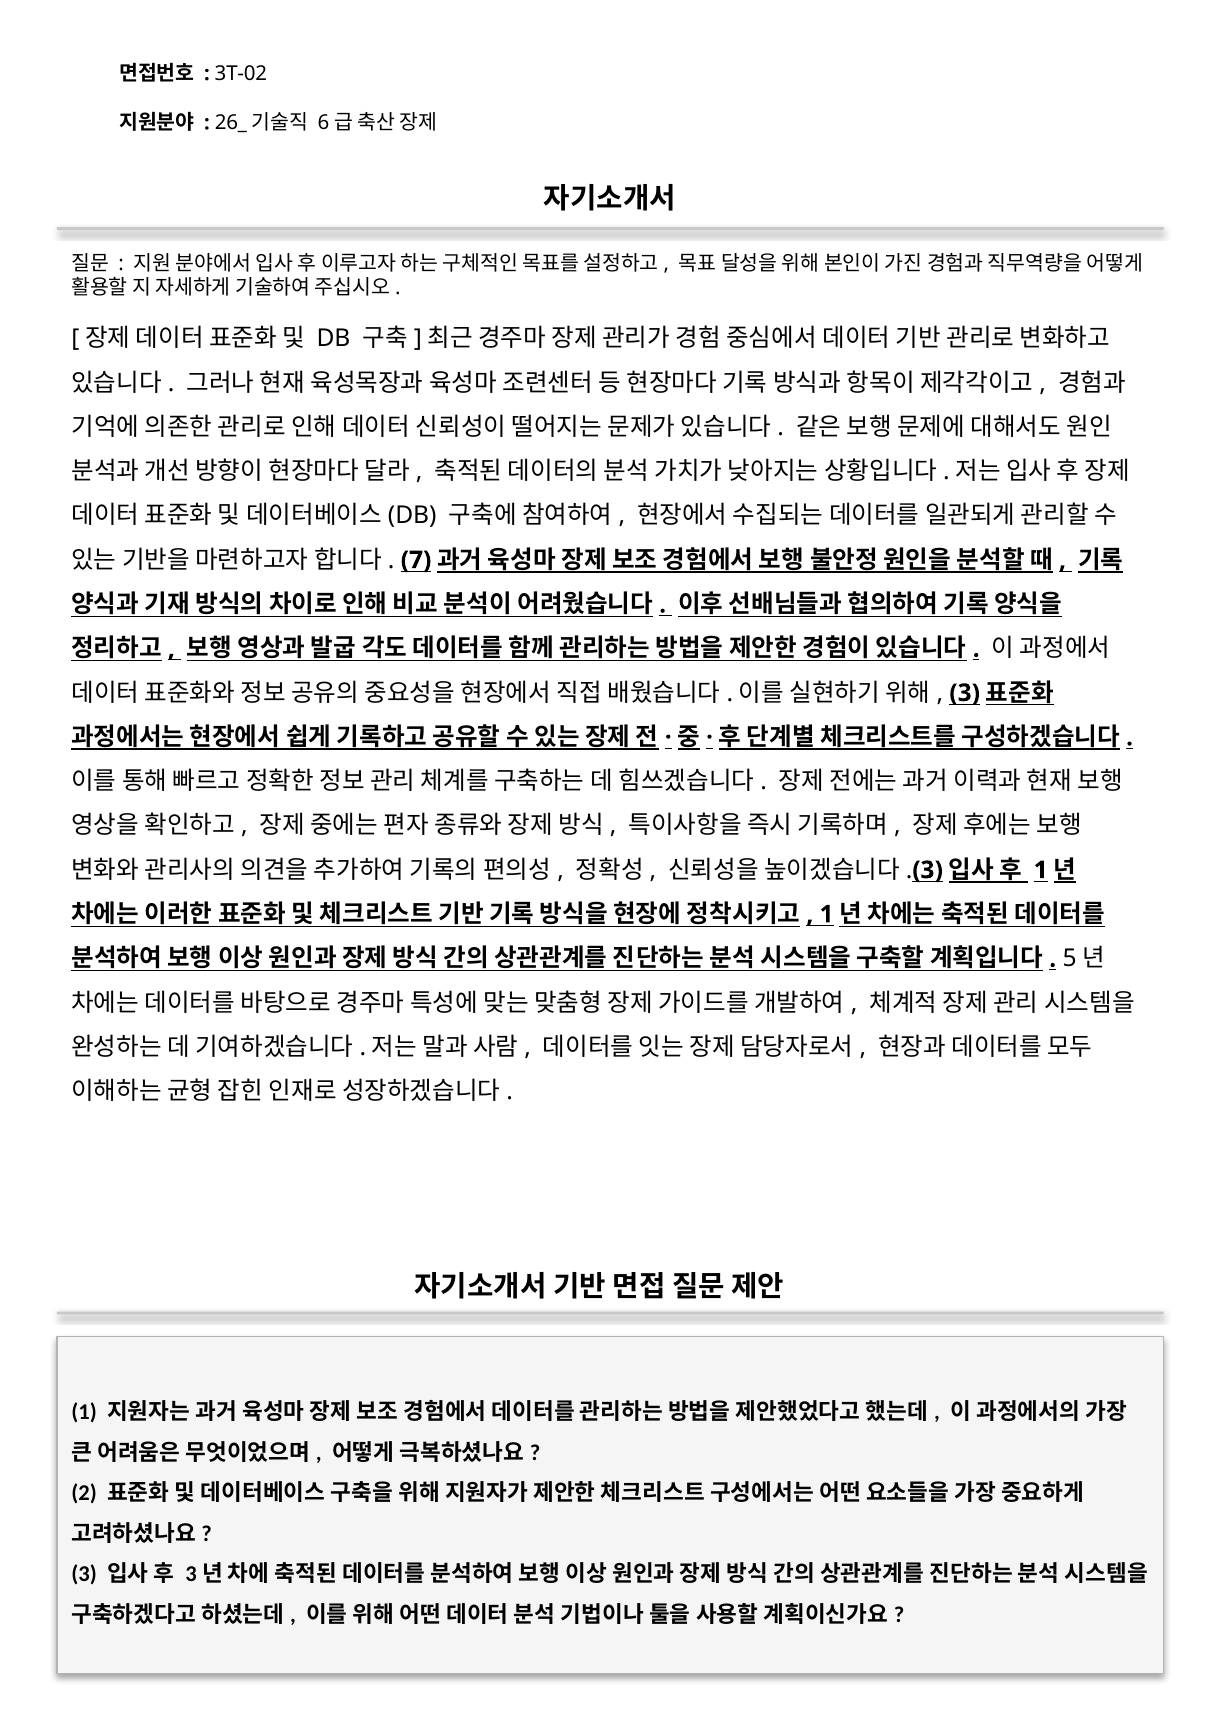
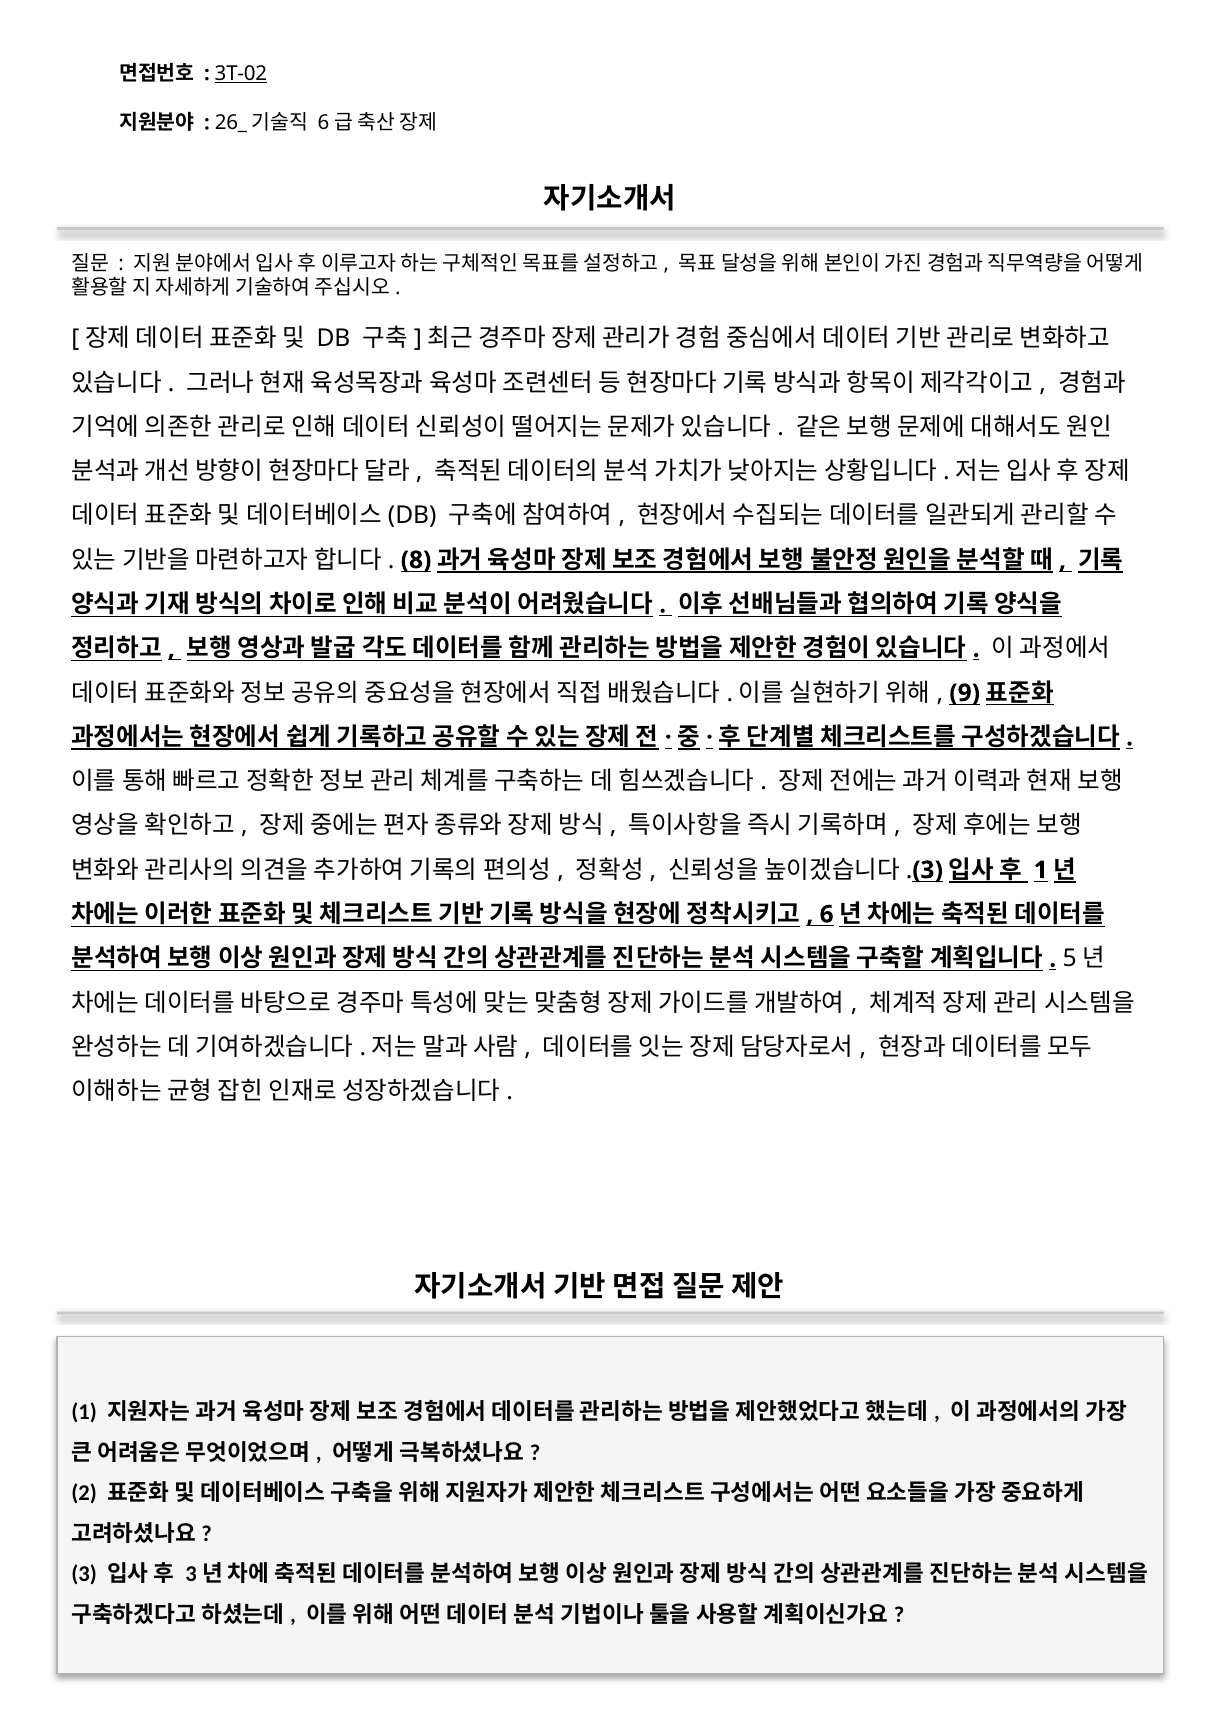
3T-02 underline: none -> present (241, 73)
7: 7 -> 8 (416, 560)
3: 3 -> 9 (965, 693)
1: 1 -> 6 (827, 914)
